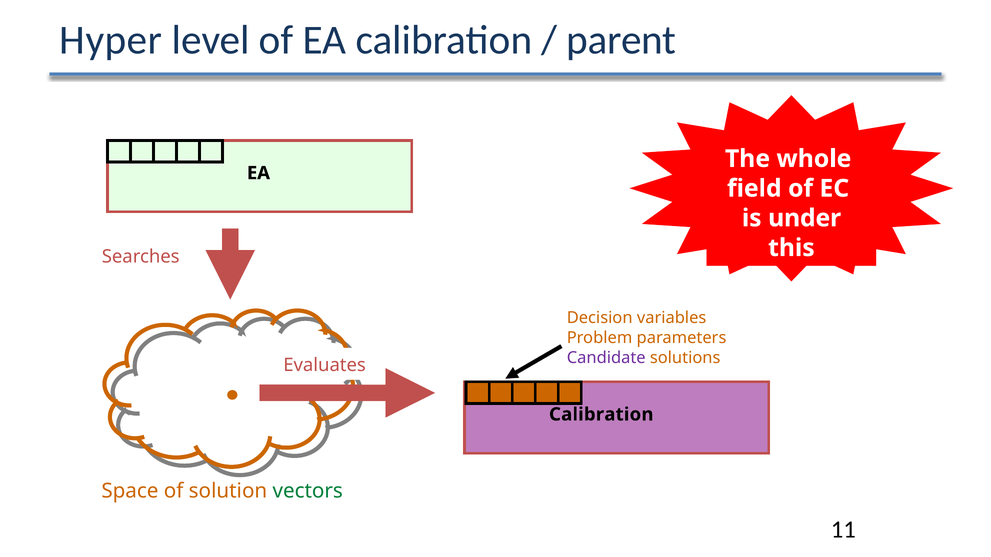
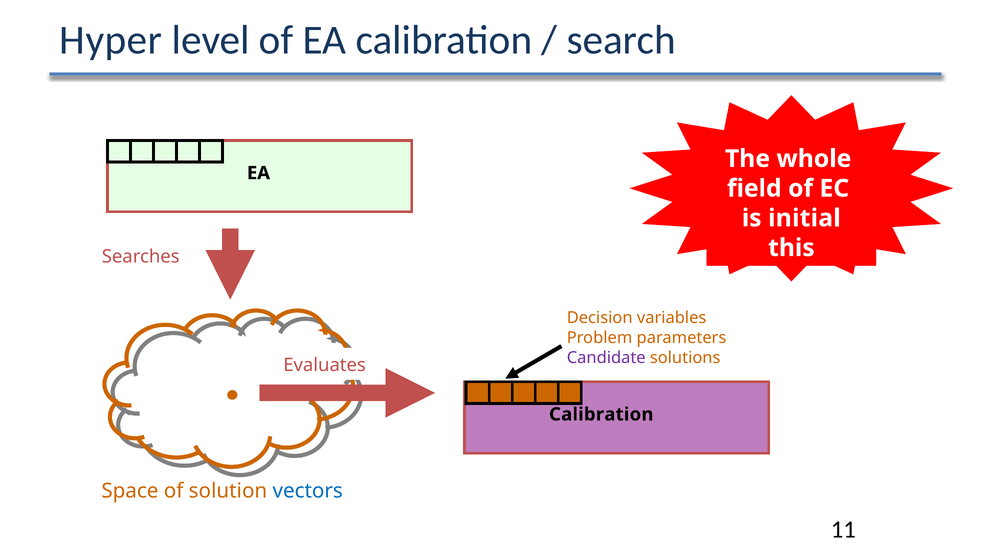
parent: parent -> search (621, 40)
under: under -> initial (804, 218)
vectors colour: green -> blue (308, 491)
